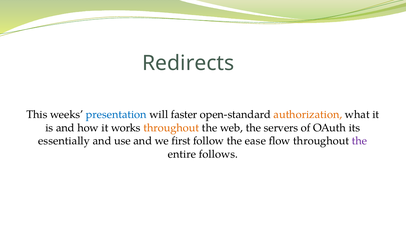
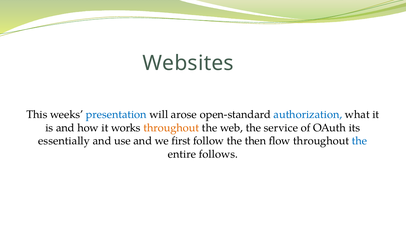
Redirects: Redirects -> Websites (188, 63)
faster: faster -> arose (184, 115)
authorization colour: orange -> blue (308, 115)
servers: servers -> service (281, 128)
ease: ease -> then (256, 141)
the colour: purple -> blue (360, 141)
